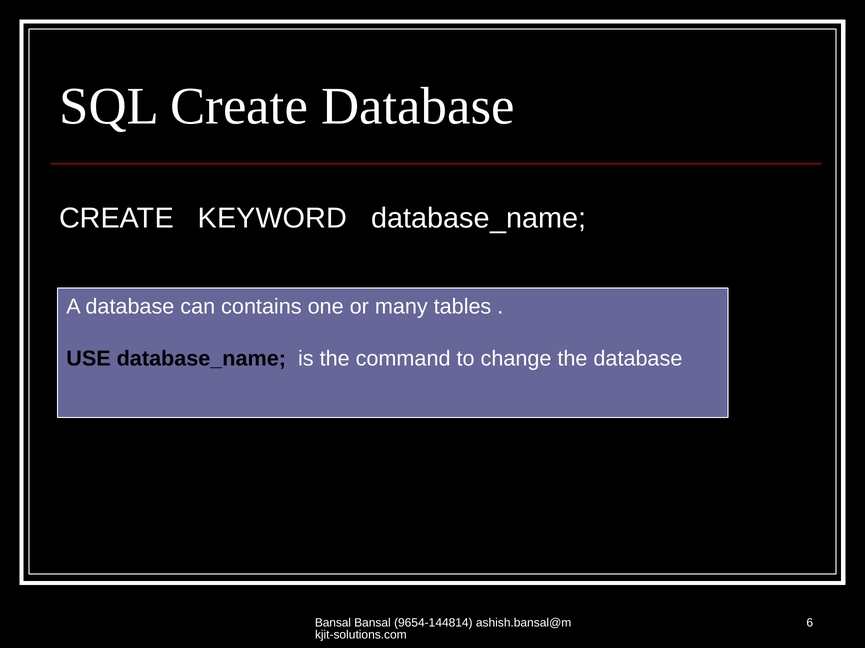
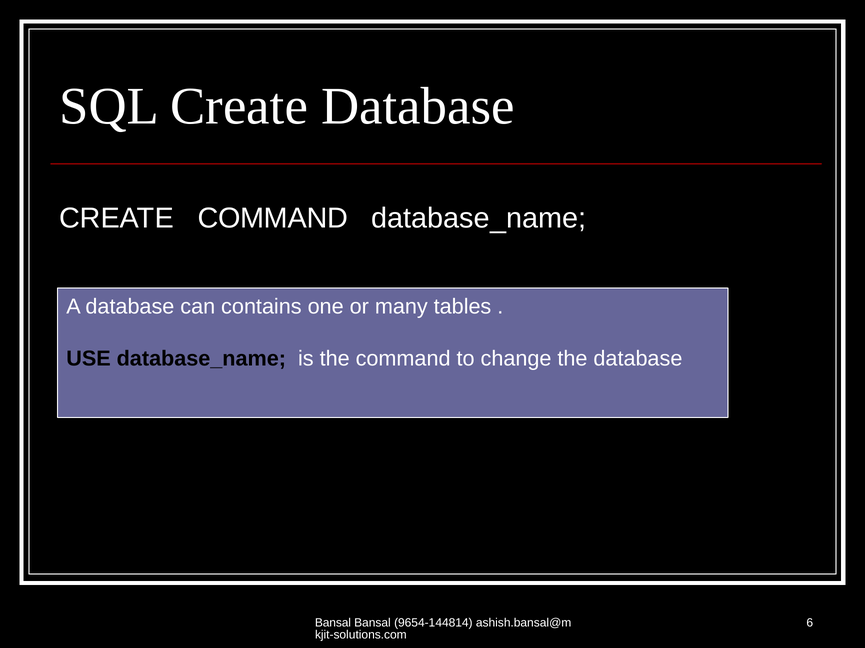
CREATE KEYWORD: KEYWORD -> COMMAND (273, 218)
